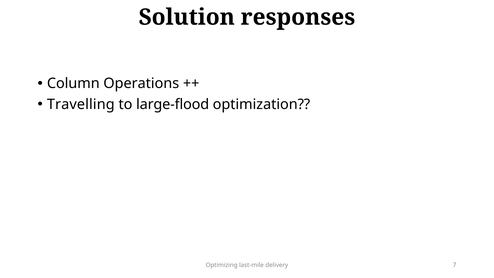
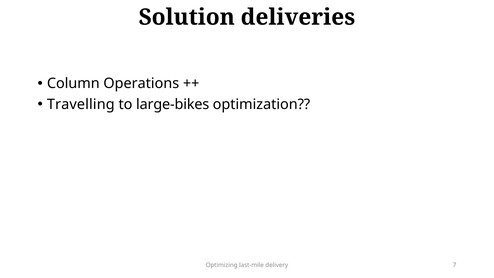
responses: responses -> deliveries (298, 17)
large-flood: large-flood -> large-bikes (173, 104)
